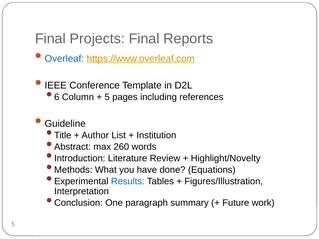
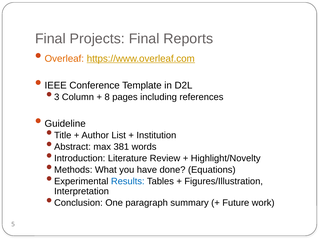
Overleaf colour: blue -> orange (64, 59)
6: 6 -> 3 (57, 97)
5: 5 -> 8 (107, 97)
260: 260 -> 381 (121, 147)
